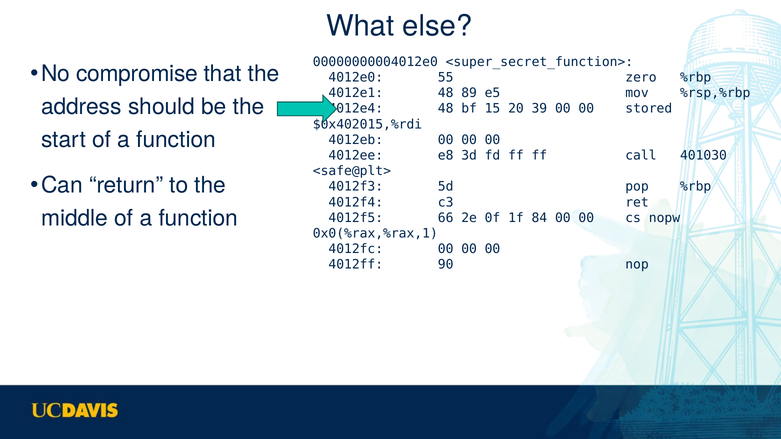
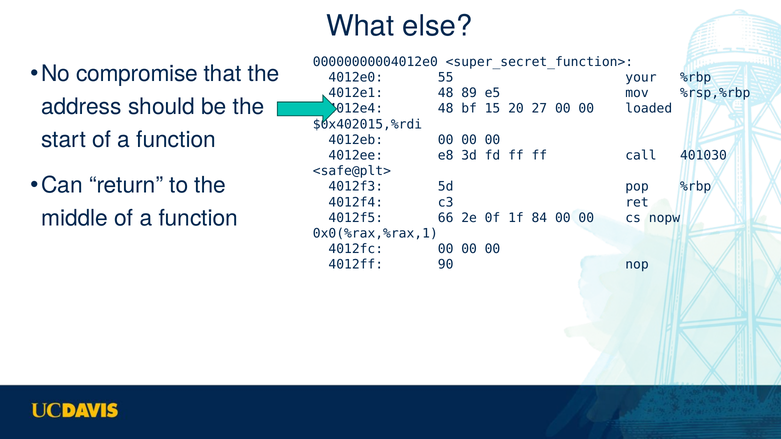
zero: zero -> your (641, 78)
39: 39 -> 27 (539, 109)
stored: stored -> loaded (649, 109)
